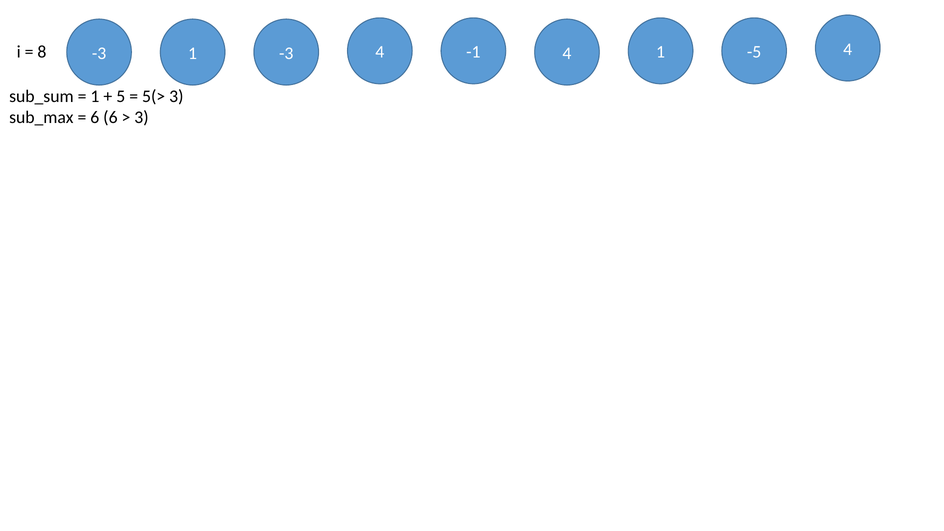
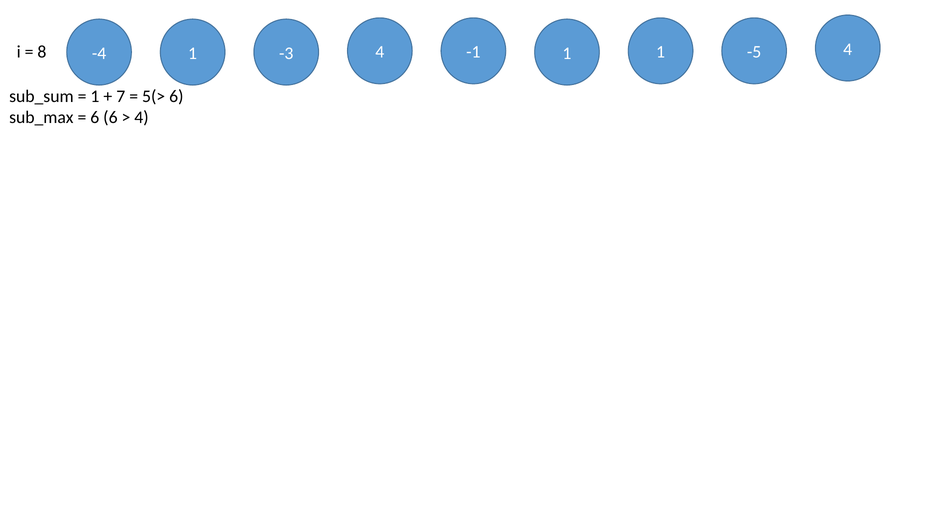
-3: -3 -> -4 (99, 53)
-1 4: 4 -> 1 (567, 53)
5: 5 -> 7 (121, 96)
5(> 3: 3 -> 6 (176, 96)
3: 3 -> 4 (141, 118)
